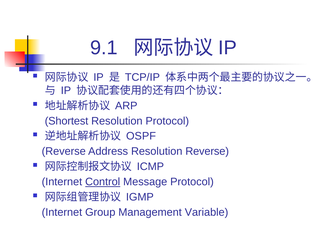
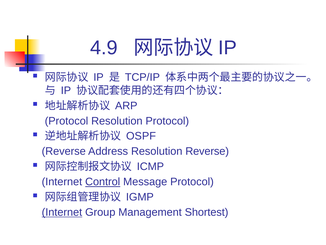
9.1: 9.1 -> 4.9 (104, 48)
Shortest: Shortest -> Protocol (66, 121)
Internet underline: none -> present (62, 212)
Variable: Variable -> Shortest (207, 212)
